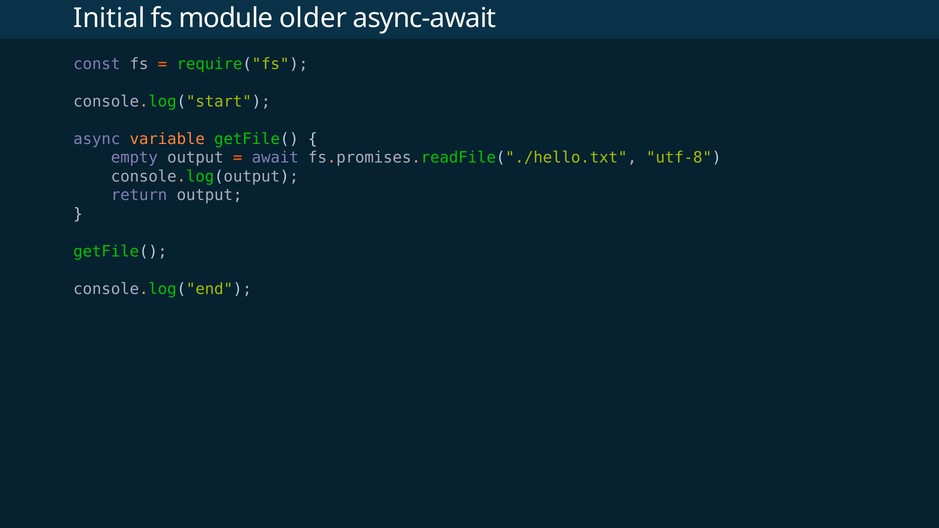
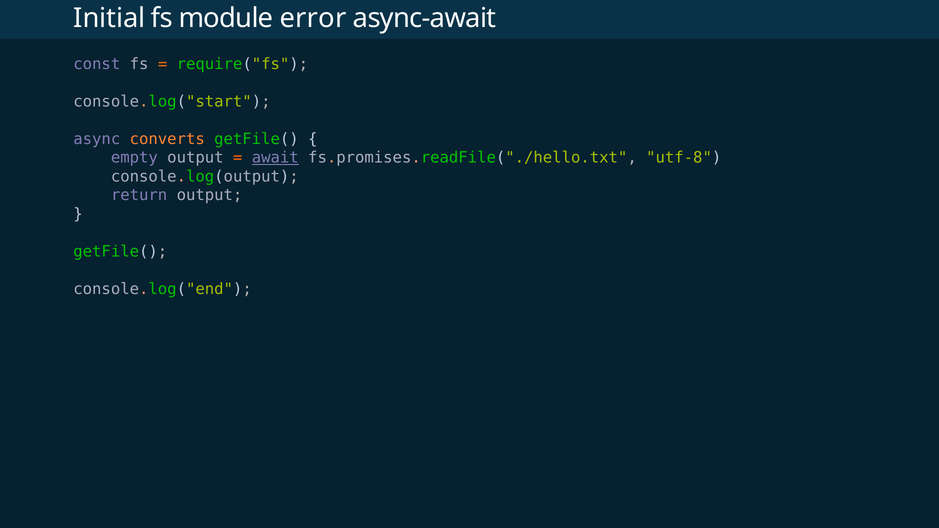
older: older -> error (313, 18)
variable: variable -> converts (167, 139)
await underline: none -> present (275, 158)
